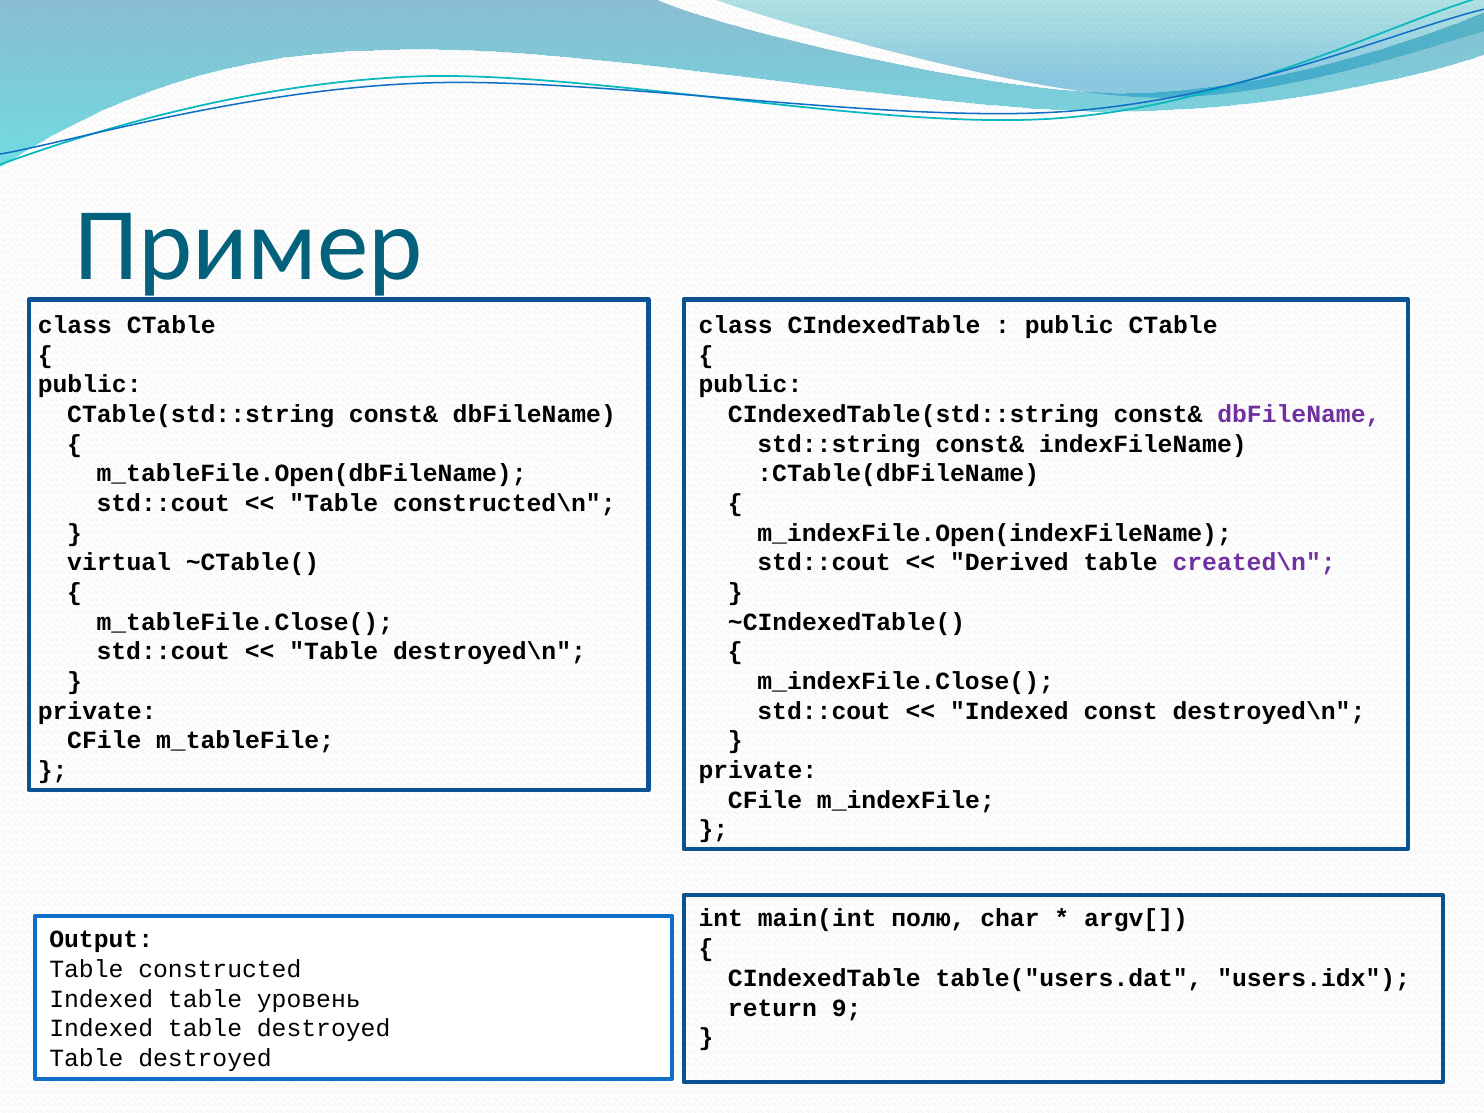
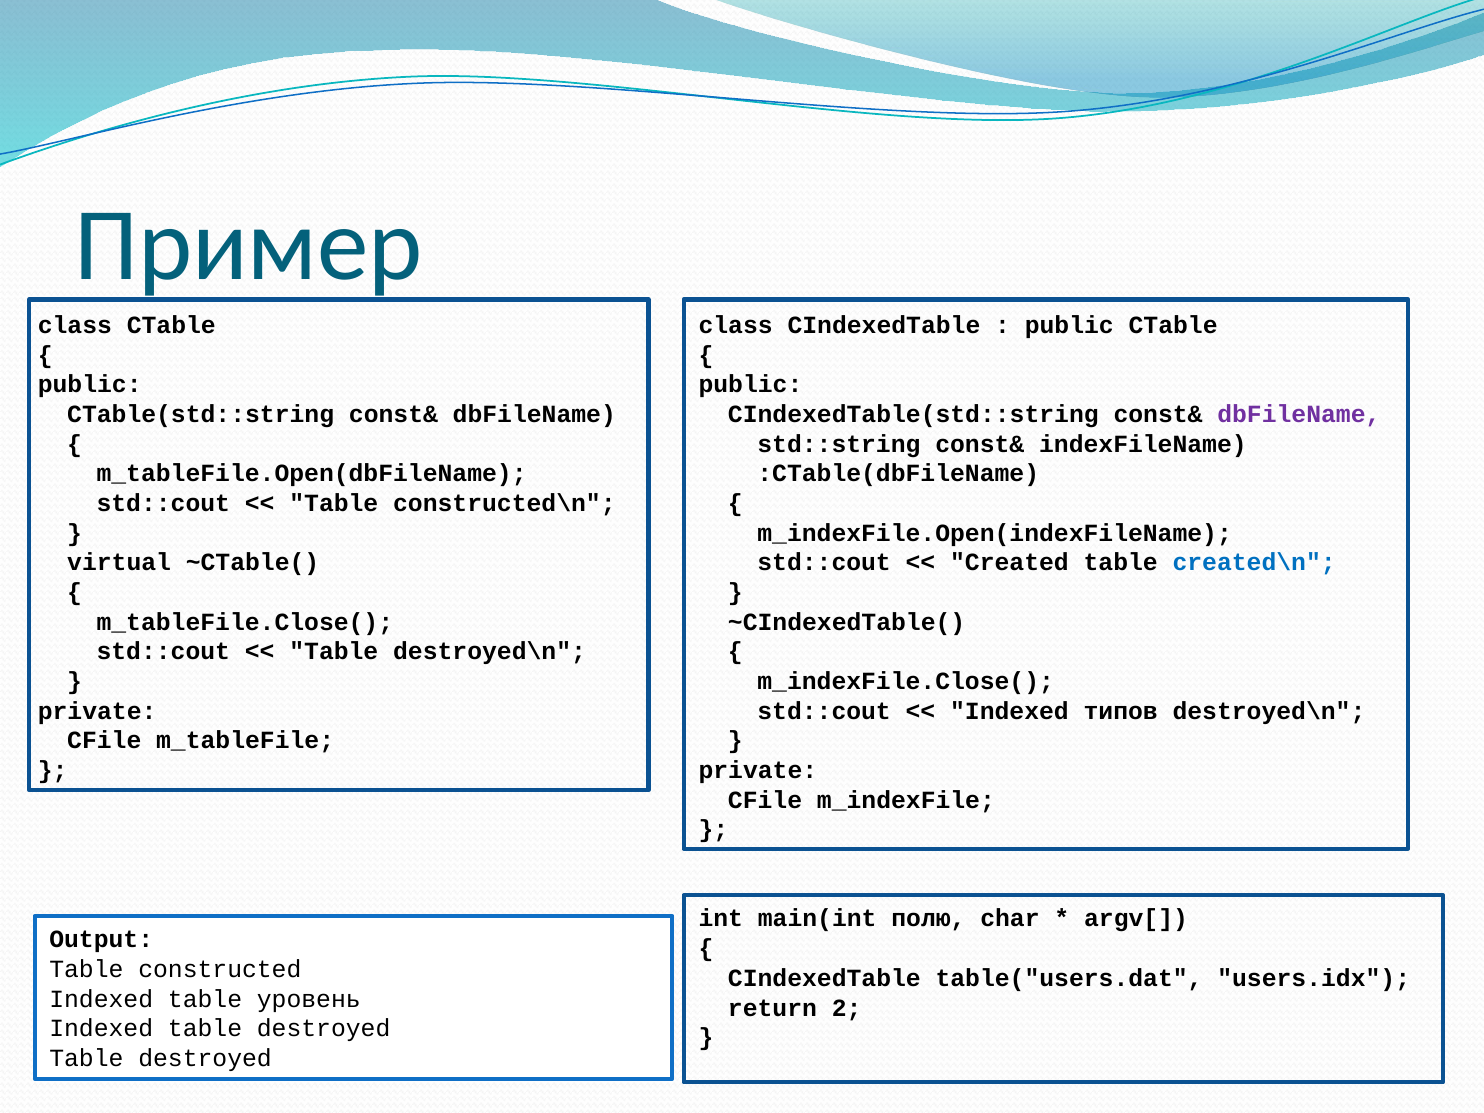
Derived: Derived -> Created (1009, 563)
created\n colour: purple -> blue (1254, 563)
const: const -> типов (1121, 711)
9: 9 -> 2 (847, 1008)
